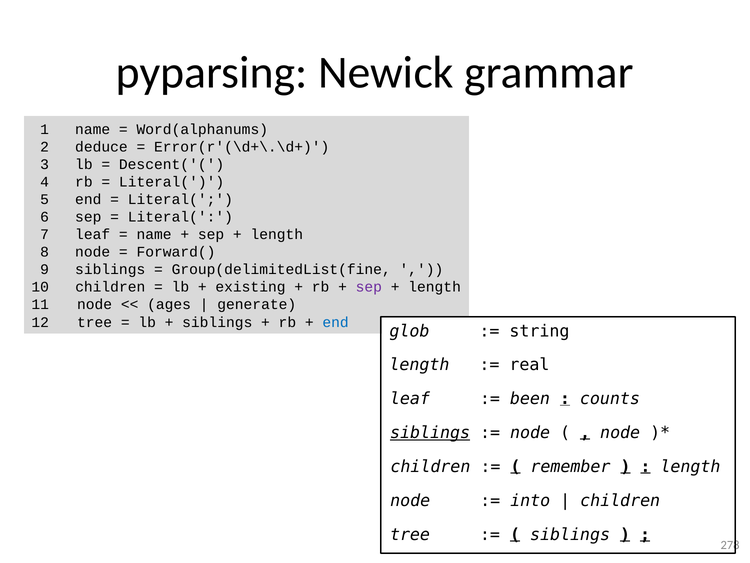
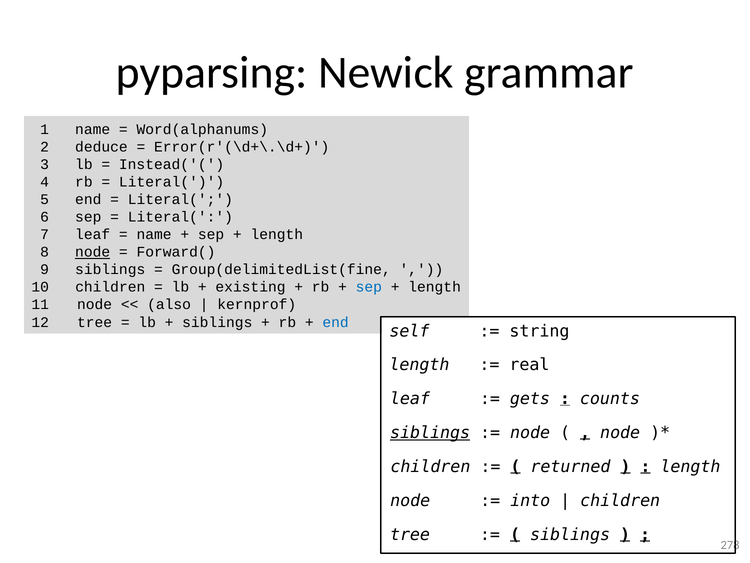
Descent('(: Descent('( -> Instead('( (172, 164)
node underline: none -> present (93, 252)
sep colour: purple -> blue (369, 287)
ages: ages -> also (169, 304)
generate: generate -> kernprof (257, 304)
glob: glob -> self (409, 331)
been: been -> gets (530, 399)
remember: remember -> returned (570, 466)
